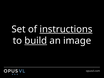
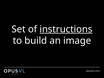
build underline: present -> none (36, 41)
